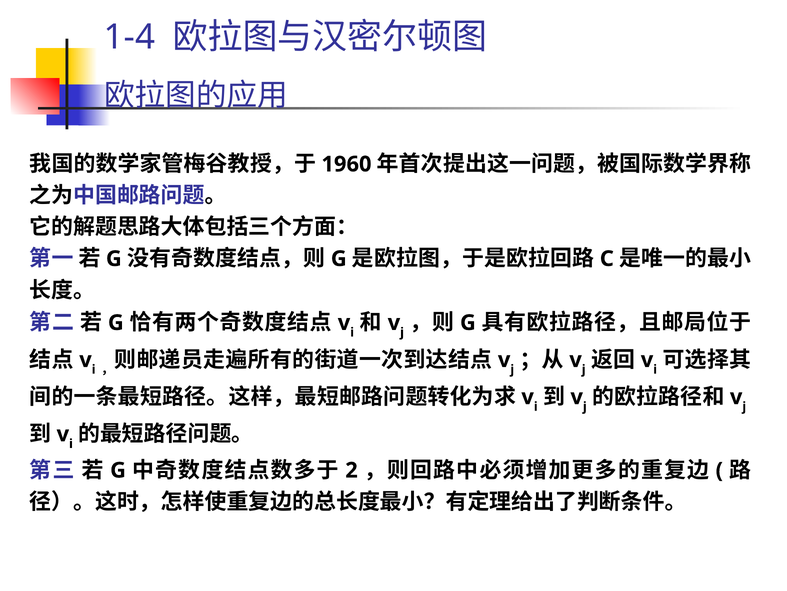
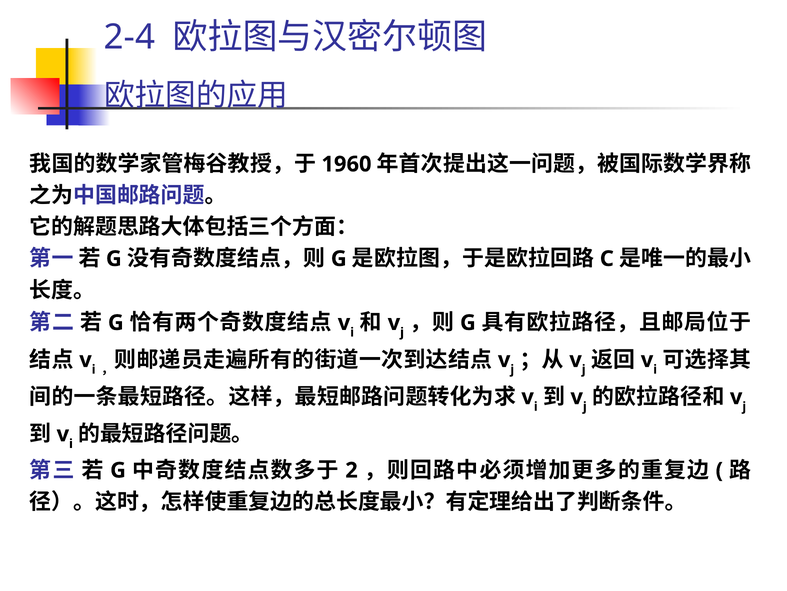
1-4: 1-4 -> 2-4 (129, 37)
